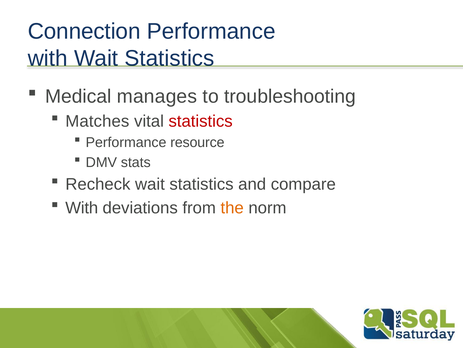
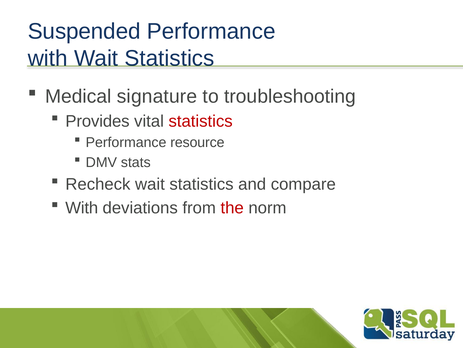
Connection: Connection -> Suspended (84, 31)
manages: manages -> signature (157, 96)
Matches: Matches -> Provides (98, 121)
the colour: orange -> red (232, 208)
